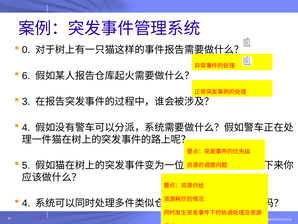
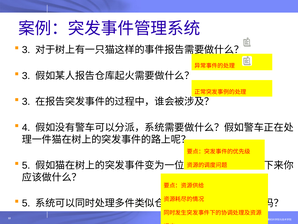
0: 0 -> 3 (26, 50)
6: 6 -> 3 (26, 76)
4: 4 -> 5 (26, 203)
